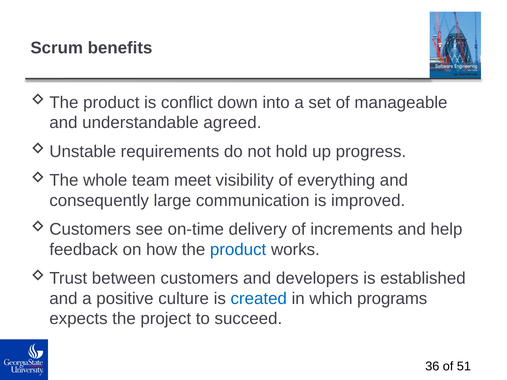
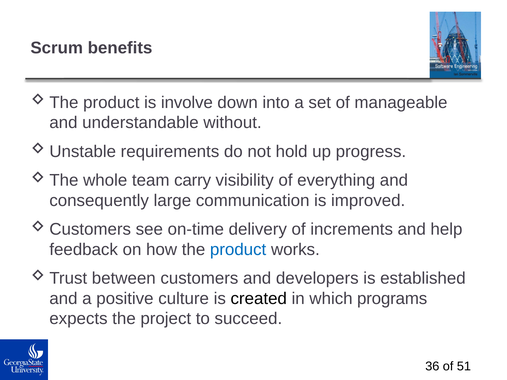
conflict: conflict -> involve (187, 103)
agreed: agreed -> without (233, 123)
meet: meet -> carry (193, 180)
created colour: blue -> black (259, 299)
